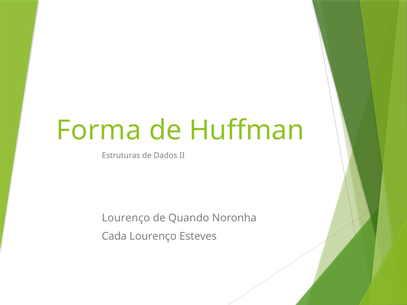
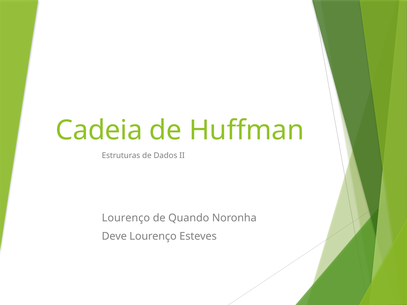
Forma: Forma -> Cadeia (99, 130)
Cada: Cada -> Deve (114, 237)
